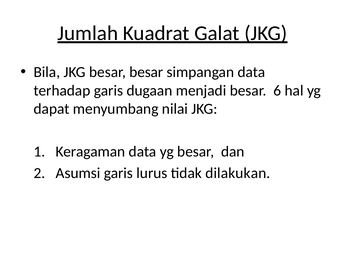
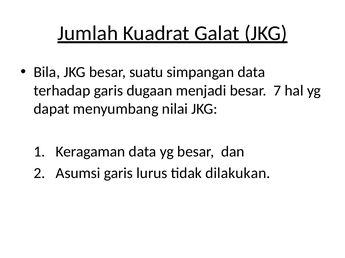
besar besar: besar -> suatu (146, 72)
6: 6 -> 7 (277, 91)
